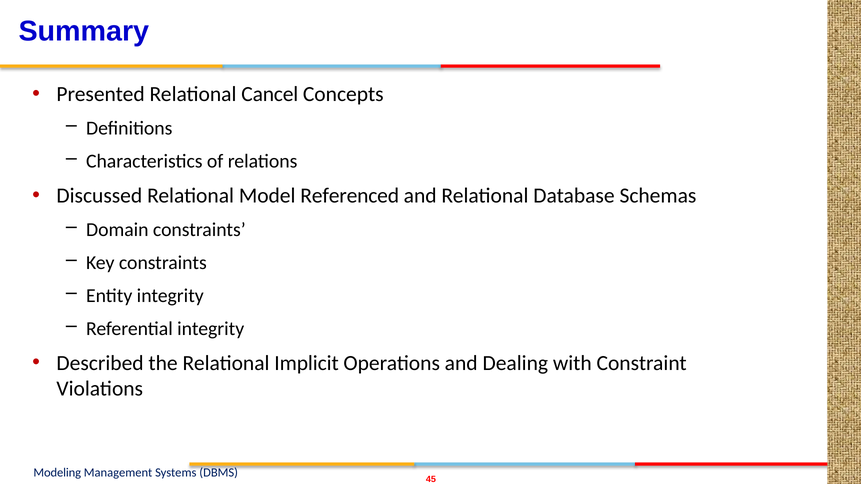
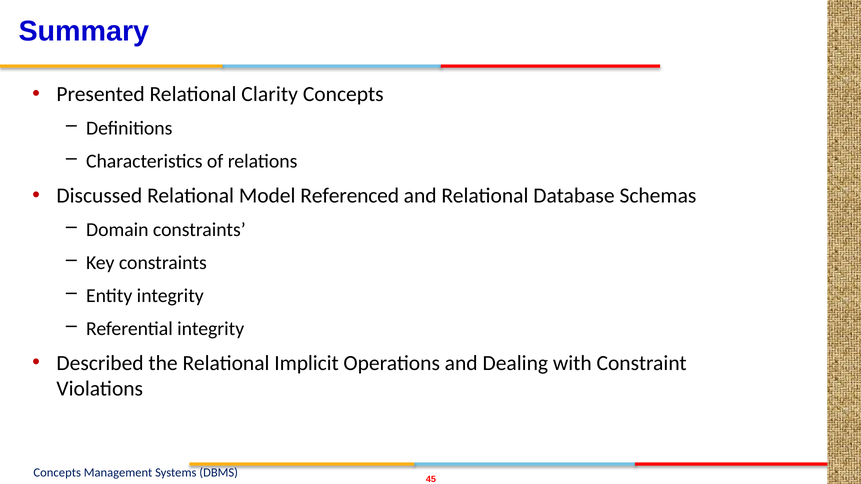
Cancel: Cancel -> Clarity (270, 94)
Modeling: Modeling -> Concepts (57, 473)
